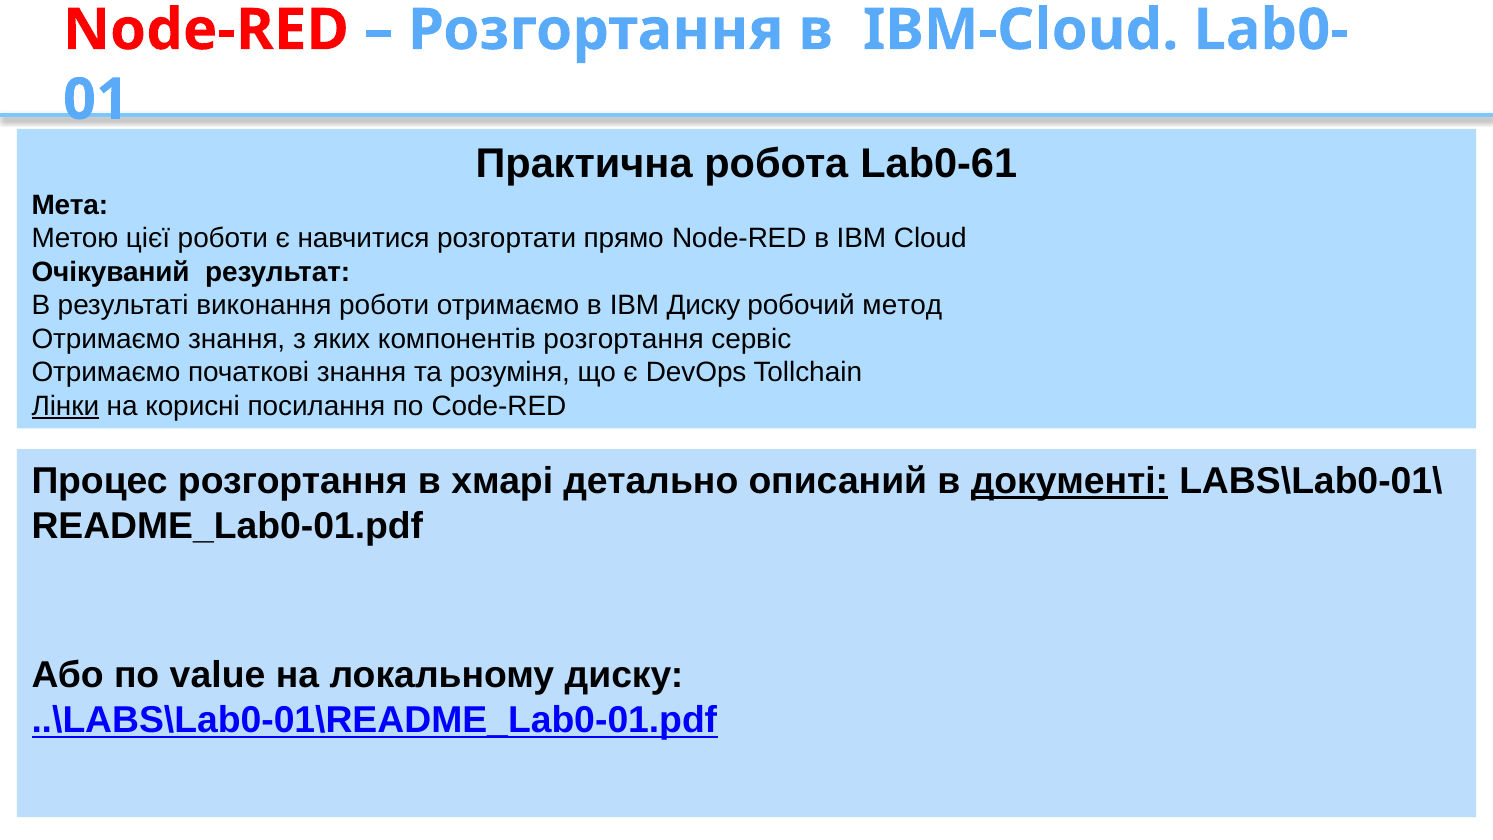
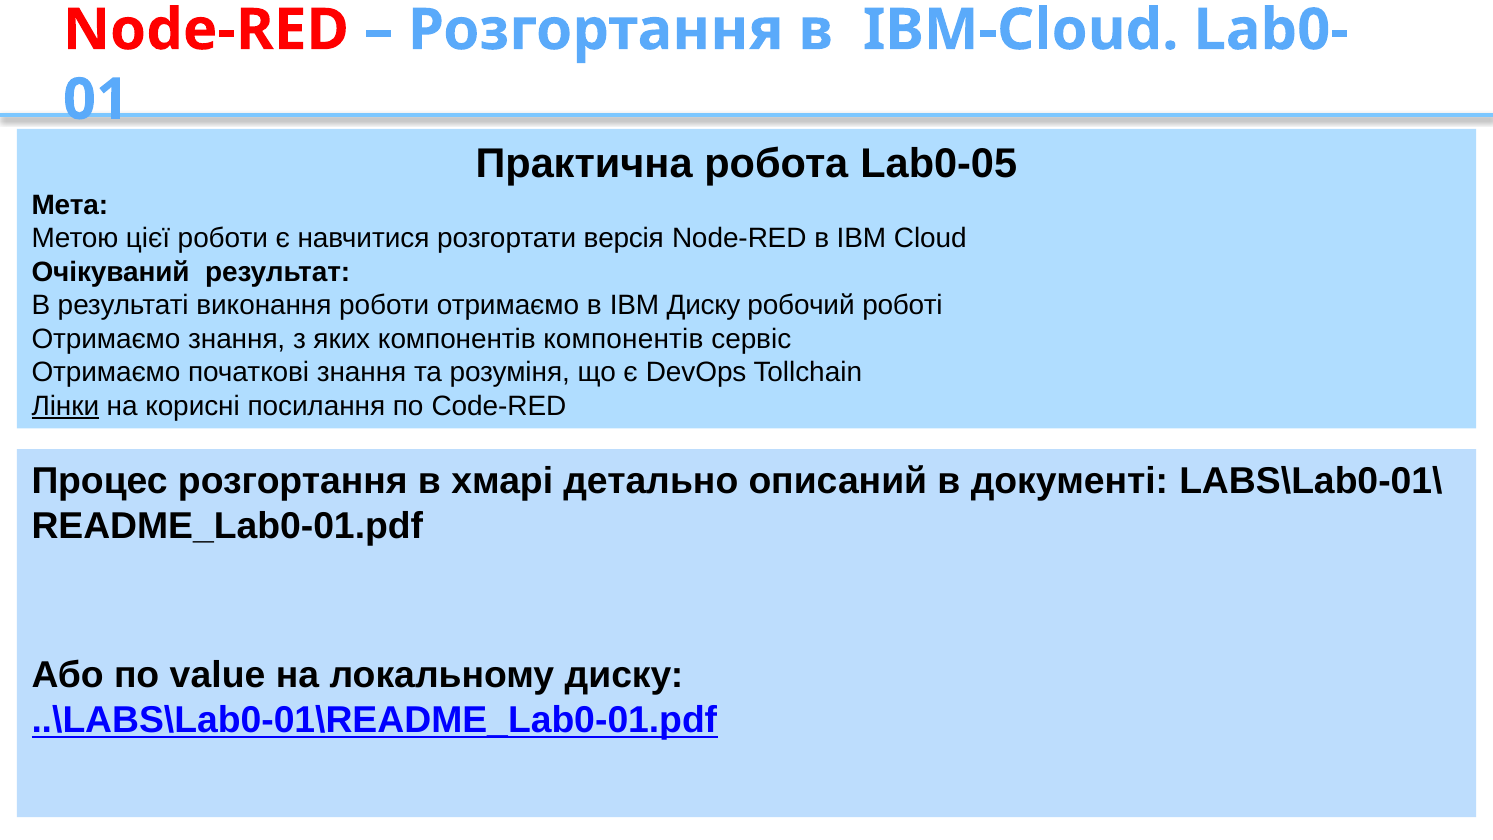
Lab0-61: Lab0-61 -> Lab0-05 (939, 164)
прямо: прямо -> версія (624, 238)
метод: метод -> роботі (903, 305)
компонентів розгортання: розгортання -> компонентів (623, 339)
документі underline: present -> none (1069, 481)
